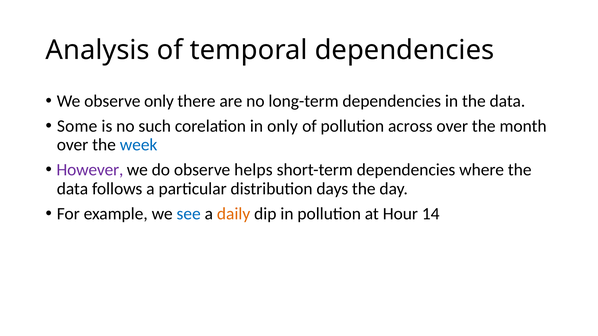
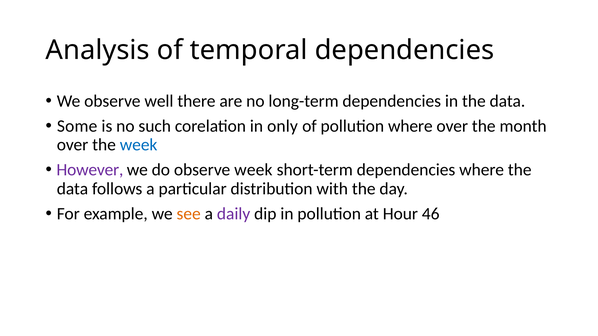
observe only: only -> well (159, 101)
pollution across: across -> where (410, 126)
observe helps: helps -> week (253, 170)
days: days -> with (332, 189)
see colour: blue -> orange (189, 214)
daily colour: orange -> purple (234, 214)
14: 14 -> 46 (431, 214)
